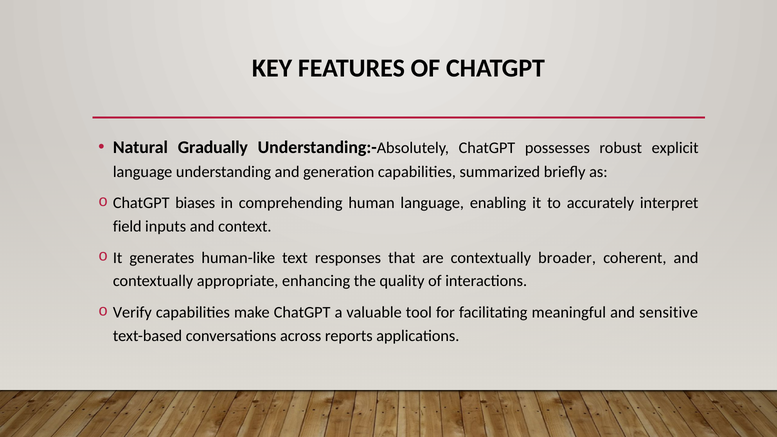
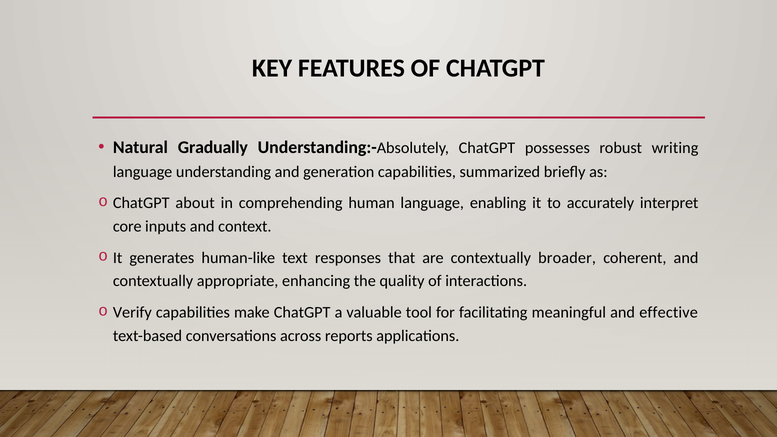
explicit: explicit -> writing (675, 148)
biases: biases -> about (195, 203)
field: field -> core (127, 226)
sensitive: sensitive -> effective (669, 313)
